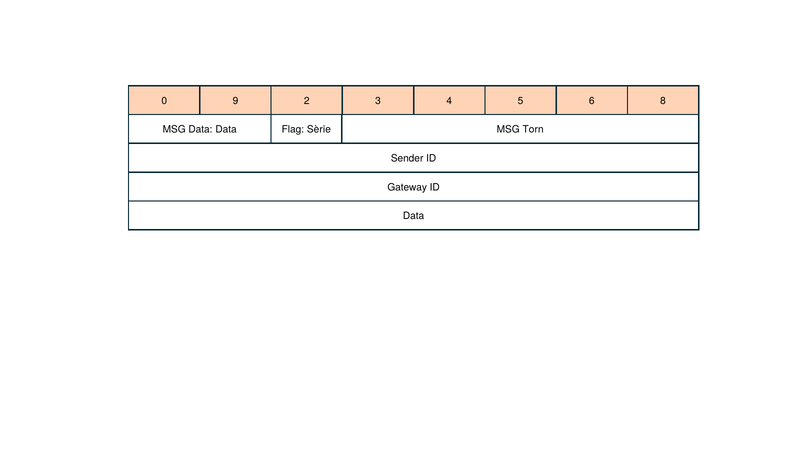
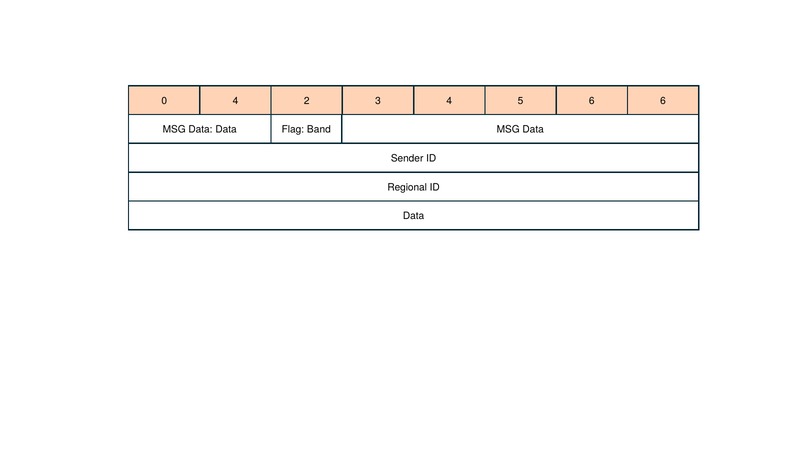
0 9: 9 -> 4 (236, 101)
2 8: 8 -> 6 (663, 101)
Sèrie: Sèrie -> Band (319, 129)
Torn: Torn -> Data (533, 129)
Gateway: Gateway -> Regional (407, 187)
